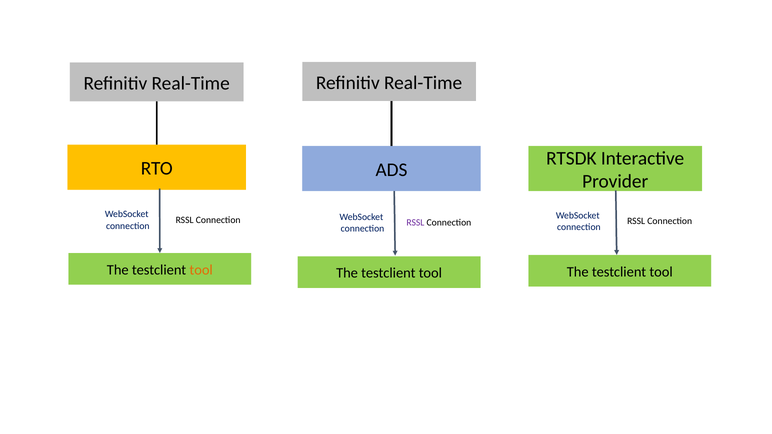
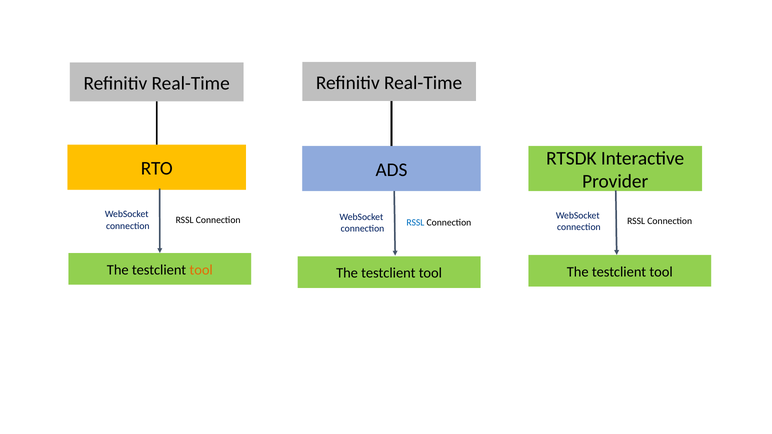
RSSL colour: purple -> blue (415, 223)
